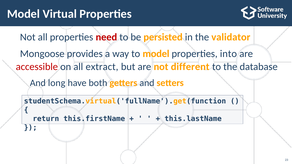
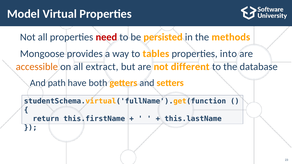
validator: validator -> methods (231, 37)
to model: model -> tables (156, 54)
accessible colour: red -> orange (37, 67)
long: long -> path (57, 83)
